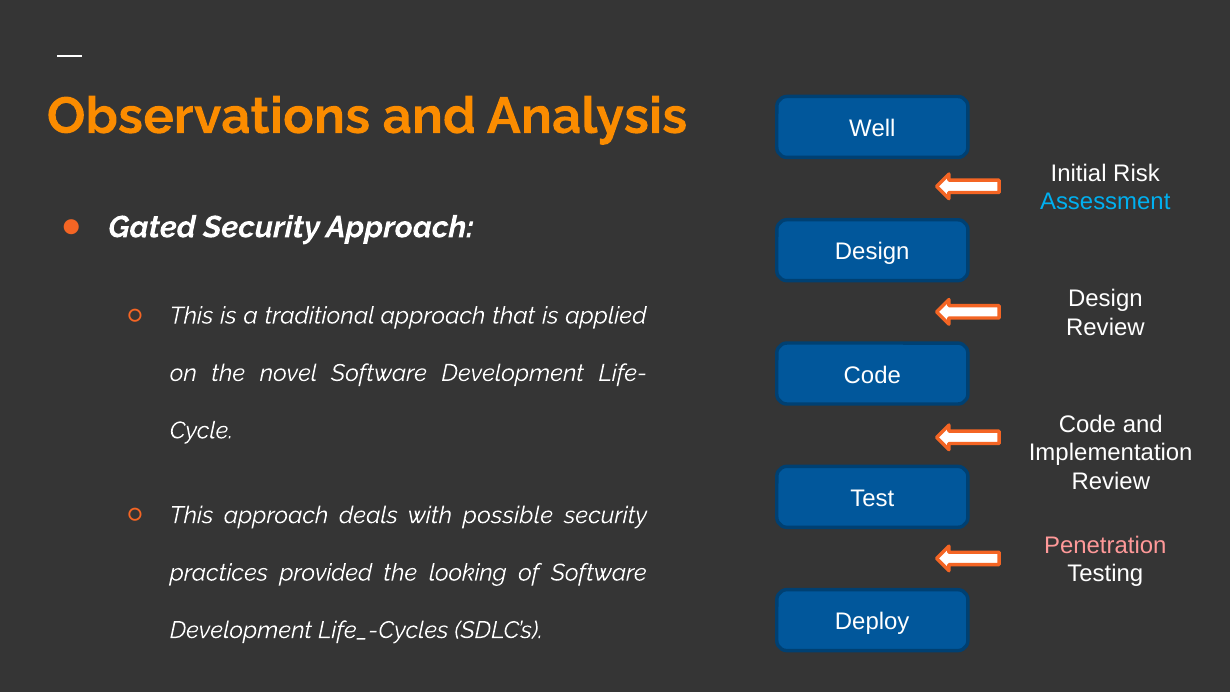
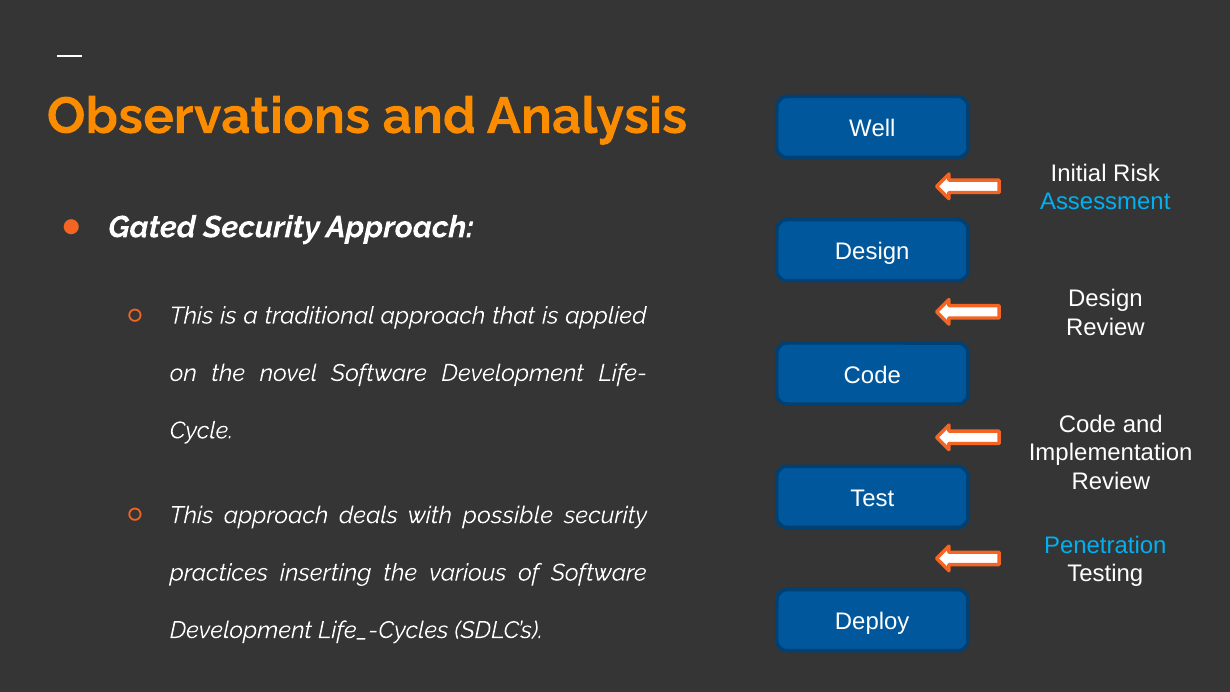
Penetration colour: pink -> light blue (1105, 545)
provided: provided -> inserting (326, 573)
looking: looking -> various (468, 573)
